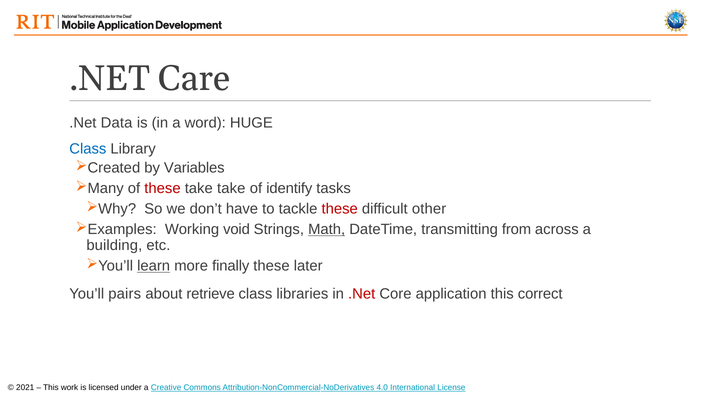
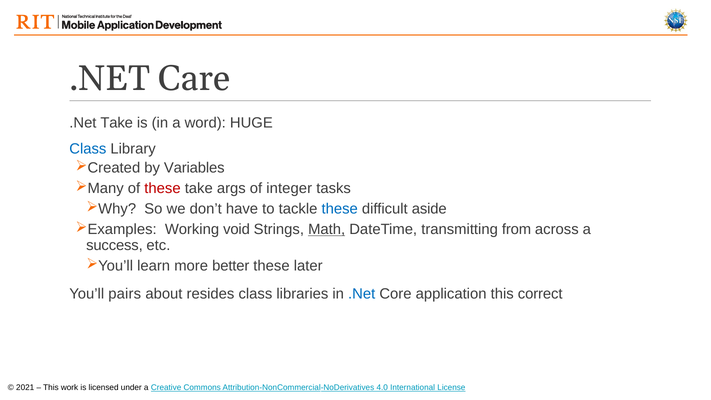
.Net Data: Data -> Take (117, 123)
take take: take -> args (231, 188)
identify: identify -> integer (289, 188)
these colour: red -> blue (340, 209)
other: other -> aside (429, 209)
building: building -> success (114, 245)
learn underline: present -> none (154, 266)
finally: finally -> better (231, 266)
retrieve: retrieve -> resides (210, 294)
.Net colour: red -> blue (362, 294)
